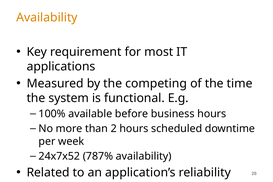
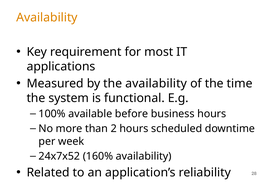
the competing: competing -> availability (156, 84)
787%: 787% -> 160% (98, 156)
